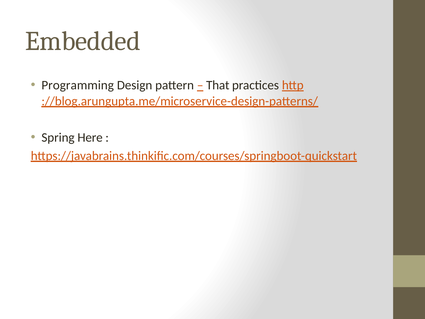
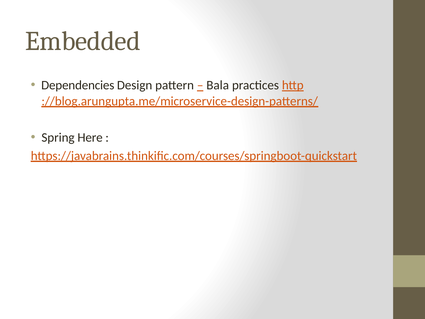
Programming: Programming -> Dependencies (78, 85)
That: That -> Bala (218, 85)
